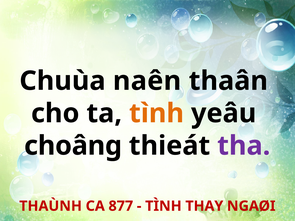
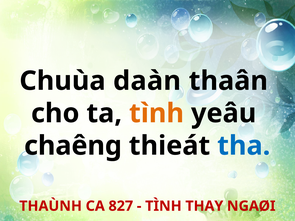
naên: naên -> daàn (147, 81)
choâng: choâng -> chaêng (73, 146)
tha colour: purple -> blue (244, 146)
877: 877 -> 827 (121, 206)
